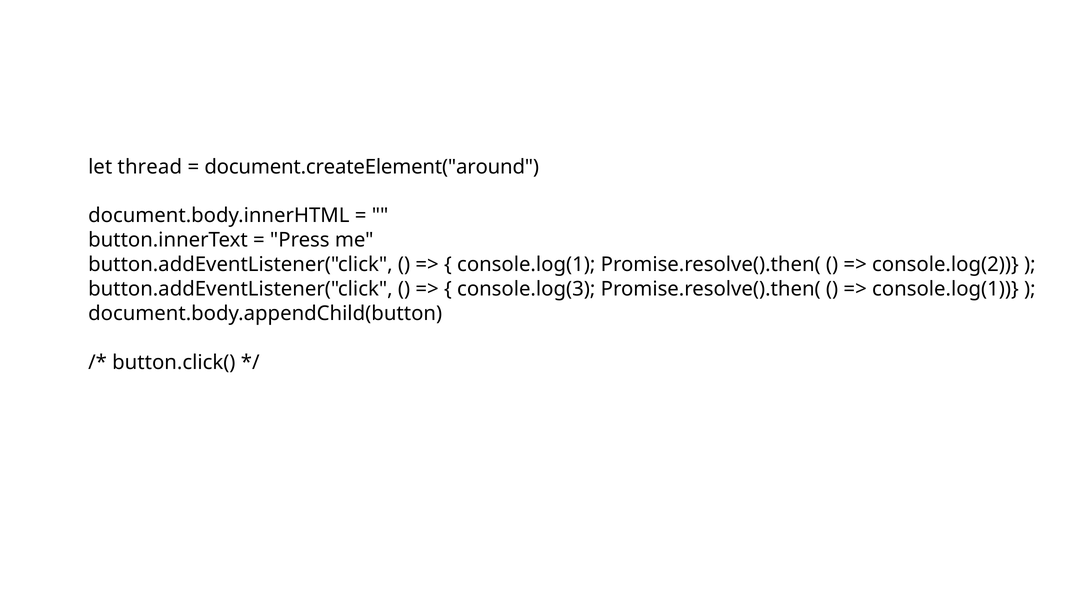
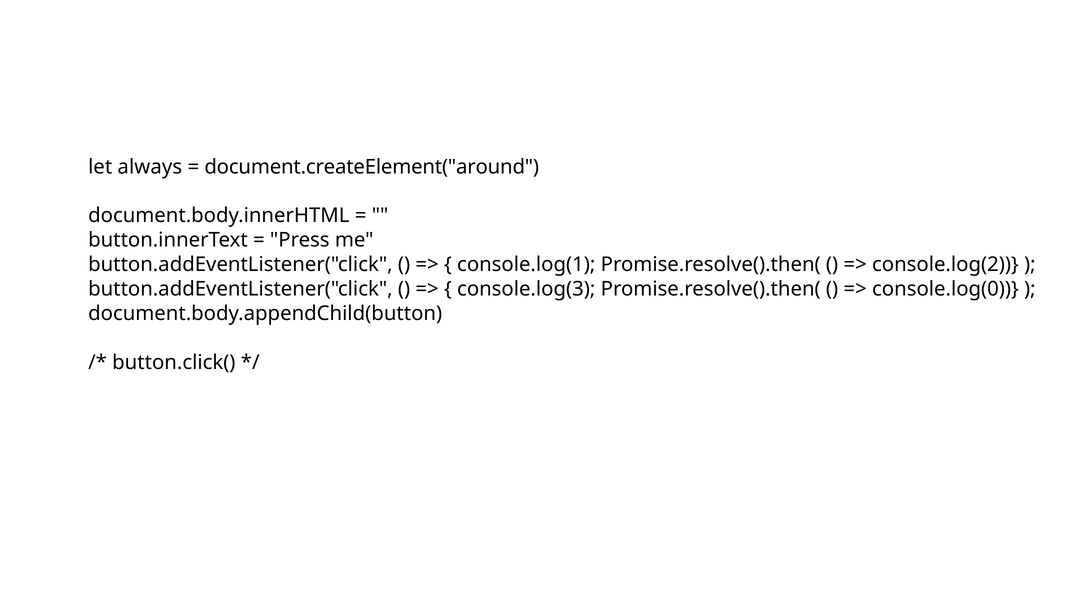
thread: thread -> always (150, 167)
console.log(1: console.log(1 -> console.log(0 (945, 289)
